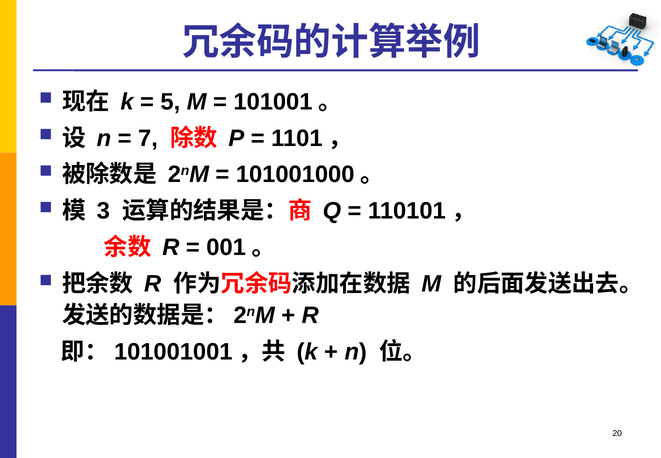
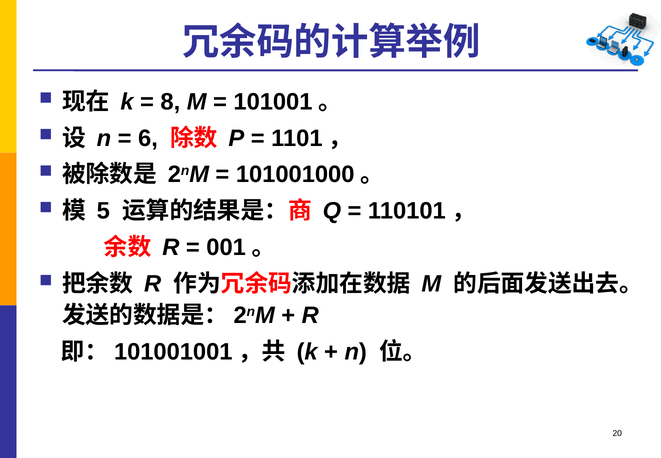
5: 5 -> 8 (170, 102)
7: 7 -> 6 (148, 138)
3: 3 -> 5 (103, 211)
